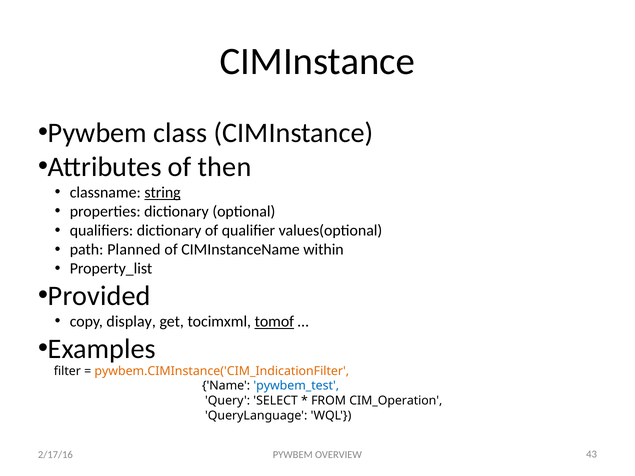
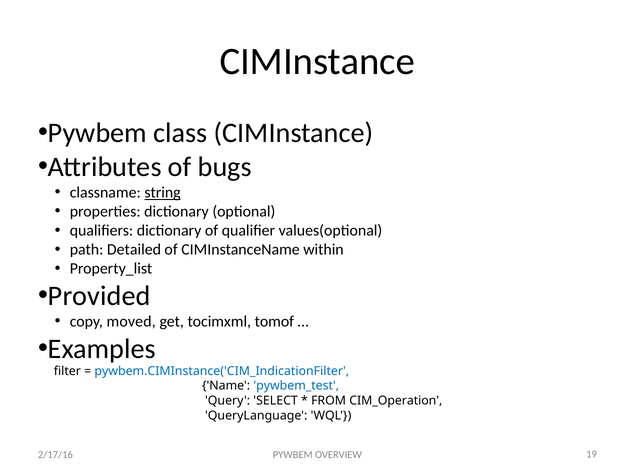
then: then -> bugs (225, 167)
Planned: Planned -> Detailed (134, 250)
display: display -> moved (131, 322)
tomof underline: present -> none (274, 322)
pywbem.CIMInstance('CIM_IndicationFilter colour: orange -> blue (222, 371)
43: 43 -> 19 (592, 455)
